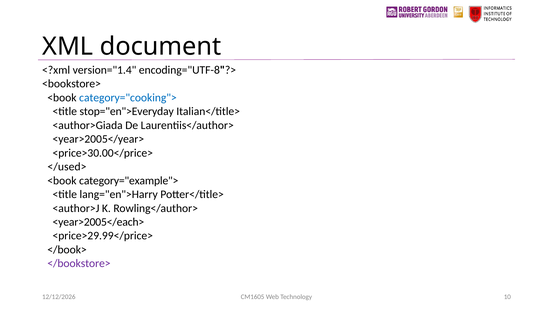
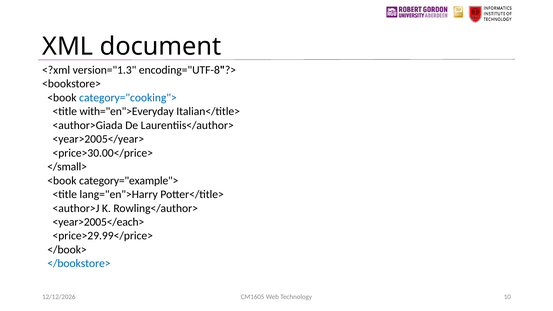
version="1.4: version="1.4 -> version="1.3 (104, 70)
stop="en">Everyday: stop="en">Everyday -> with="en">Everyday (127, 111)
</used>: </used> -> </small> (67, 167)
</bookstore> colour: purple -> blue (79, 264)
